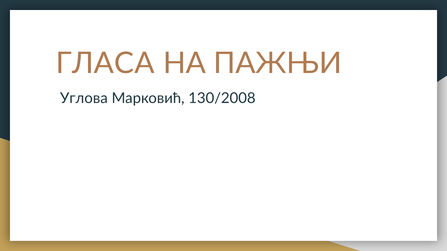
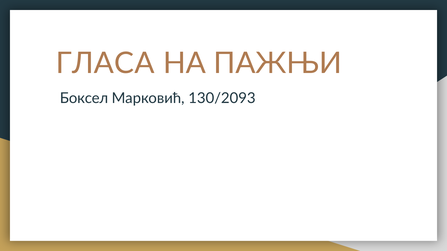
Углова: Углова -> Боксел (84, 98)
130/2008: 130/2008 -> 130/2093 (222, 98)
